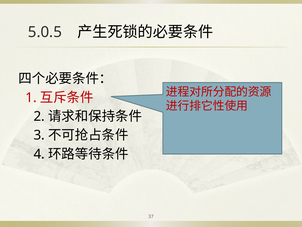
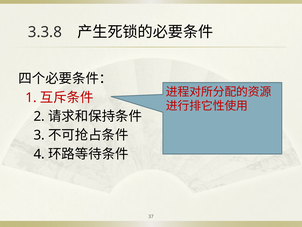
5.0.5: 5.0.5 -> 3.3.8 (45, 32)
